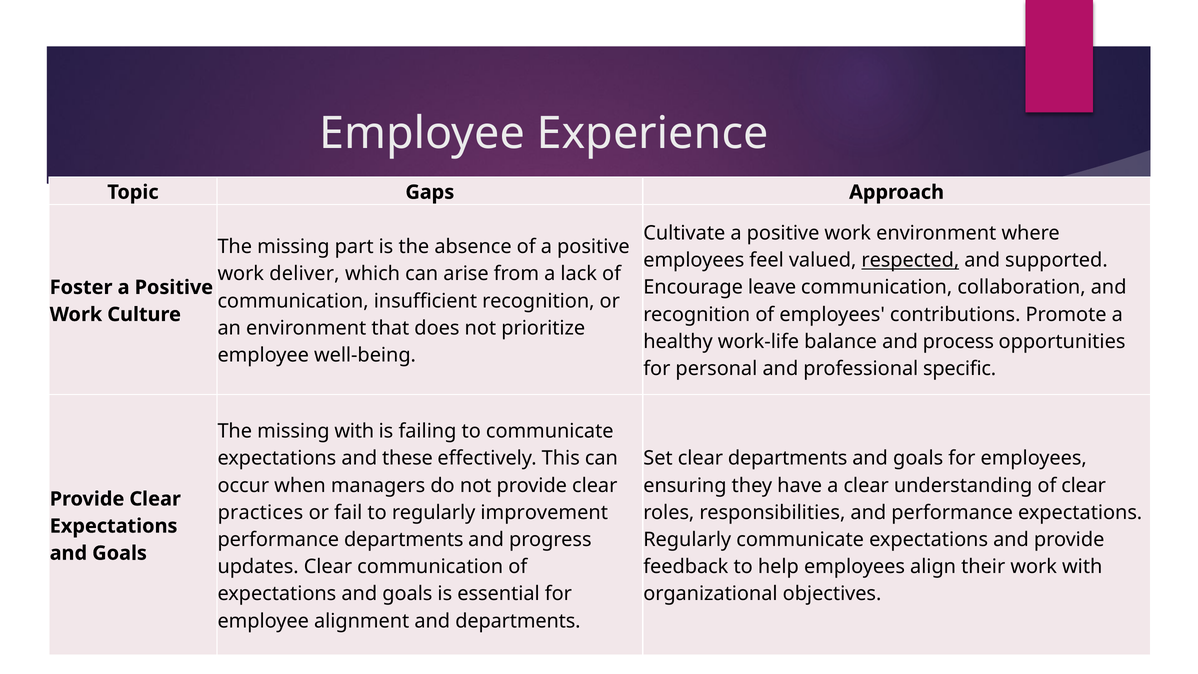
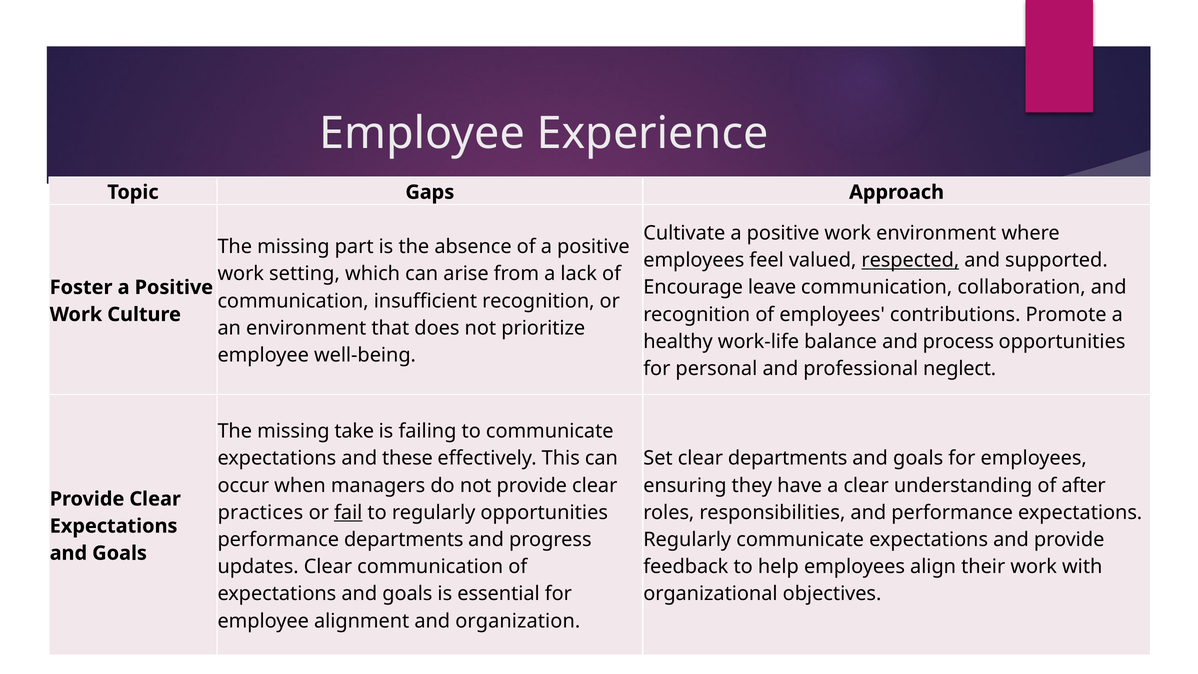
deliver: deliver -> setting (305, 274)
specific: specific -> neglect (960, 369)
missing with: with -> take (354, 431)
of clear: clear -> after (1084, 485)
fail underline: none -> present (348, 512)
regularly improvement: improvement -> opportunities (544, 512)
and departments: departments -> organization (518, 621)
